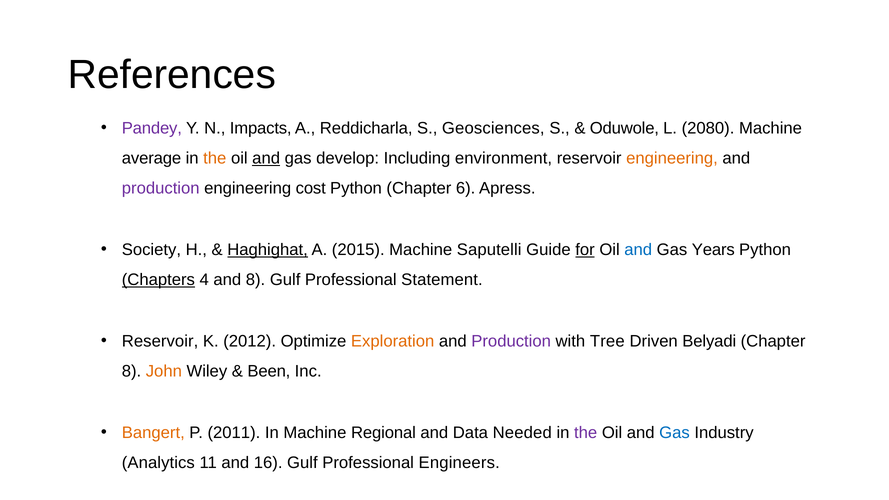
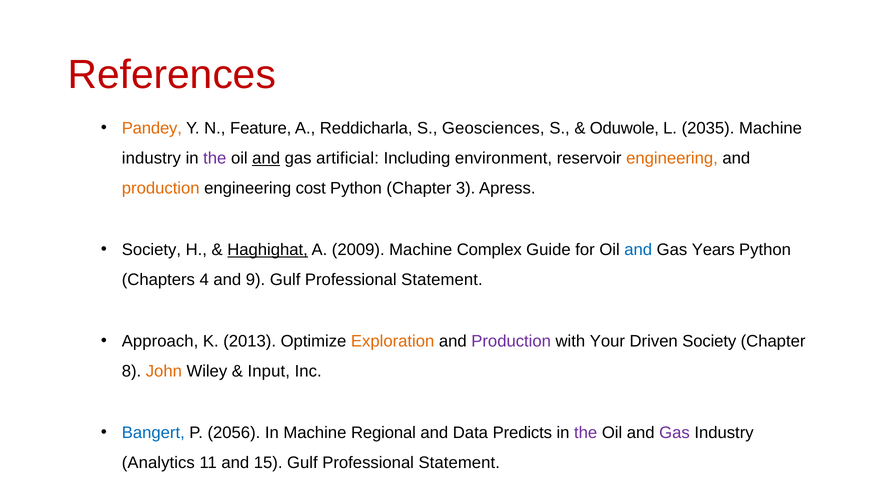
References colour: black -> red (172, 75)
Pandey colour: purple -> orange (152, 128)
Impacts: Impacts -> Feature (261, 128)
2080: 2080 -> 2035 (708, 128)
average: average -> industry (151, 158)
the colour: orange -> purple (215, 158)
develop: develop -> artificial (348, 158)
production colour: purple -> orange (161, 188)
6: 6 -> 3 (466, 188)
2015: 2015 -> 2009 (358, 250)
Saputelli: Saputelli -> Complex (489, 250)
for underline: present -> none (585, 250)
Chapters underline: present -> none (158, 280)
and 8: 8 -> 9 (256, 280)
Reservoir: Reservoir -> Approach (160, 341)
2012: 2012 -> 2013 (250, 341)
Tree: Tree -> Your (607, 341)
Driven Belyadi: Belyadi -> Society (709, 341)
Been: Been -> Input (269, 371)
Bangert colour: orange -> blue (153, 433)
2011: 2011 -> 2056 (234, 433)
Needed: Needed -> Predicts (522, 433)
Gas colour: blue -> purple (675, 433)
16: 16 -> 15 (268, 463)
Engineers: Engineers -> Statement (459, 463)
